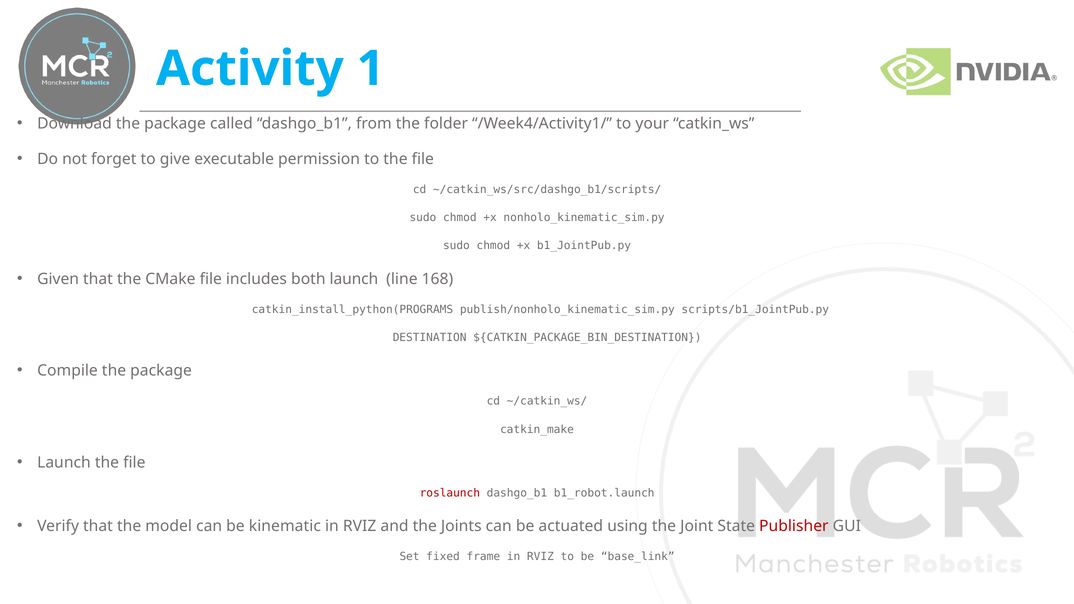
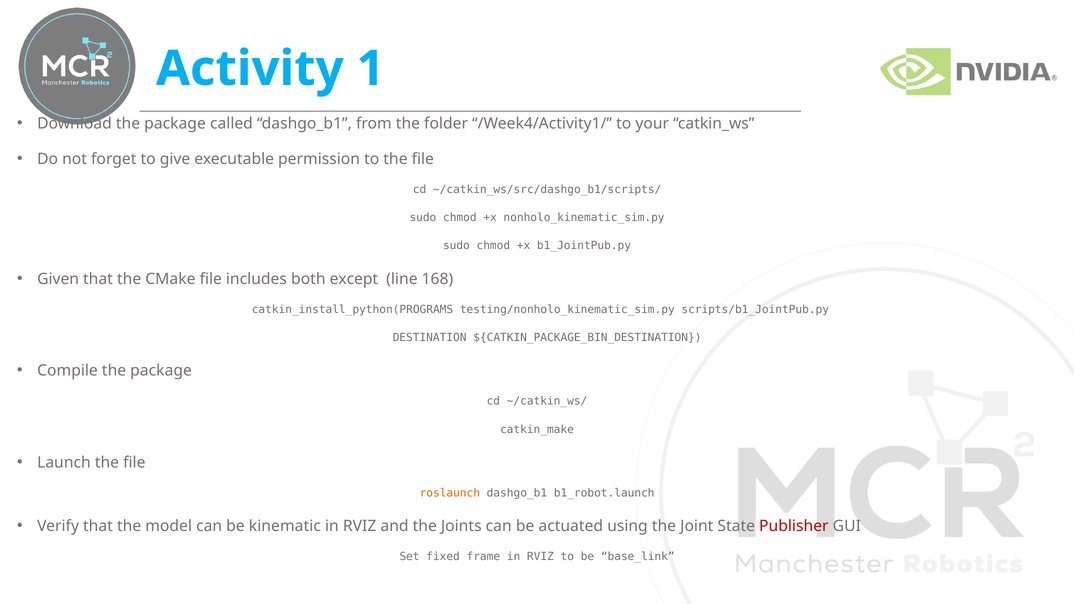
both launch: launch -> except (354, 279)
publish/nonholo_kinematic_sim.py: publish/nonholo_kinematic_sim.py -> testing/nonholo_kinematic_sim.py (567, 309)
roslaunch colour: red -> orange (450, 493)
